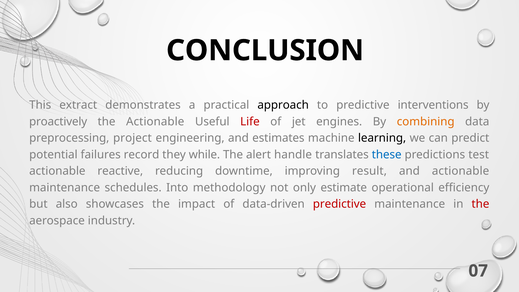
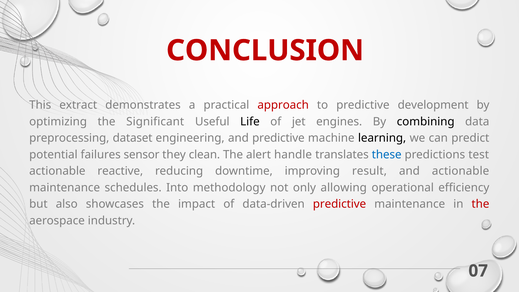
CONCLUSION colour: black -> red (265, 51)
approach colour: black -> red (283, 105)
interventions: interventions -> development (433, 105)
proactively: proactively -> optimizing (58, 122)
the Actionable: Actionable -> Significant (155, 122)
Life colour: red -> black (250, 122)
combining colour: orange -> black (426, 122)
project: project -> dataset (133, 138)
and estimates: estimates -> predictive (278, 138)
record: record -> sensor (142, 155)
while: while -> clean (204, 155)
estimate: estimate -> allowing (344, 188)
